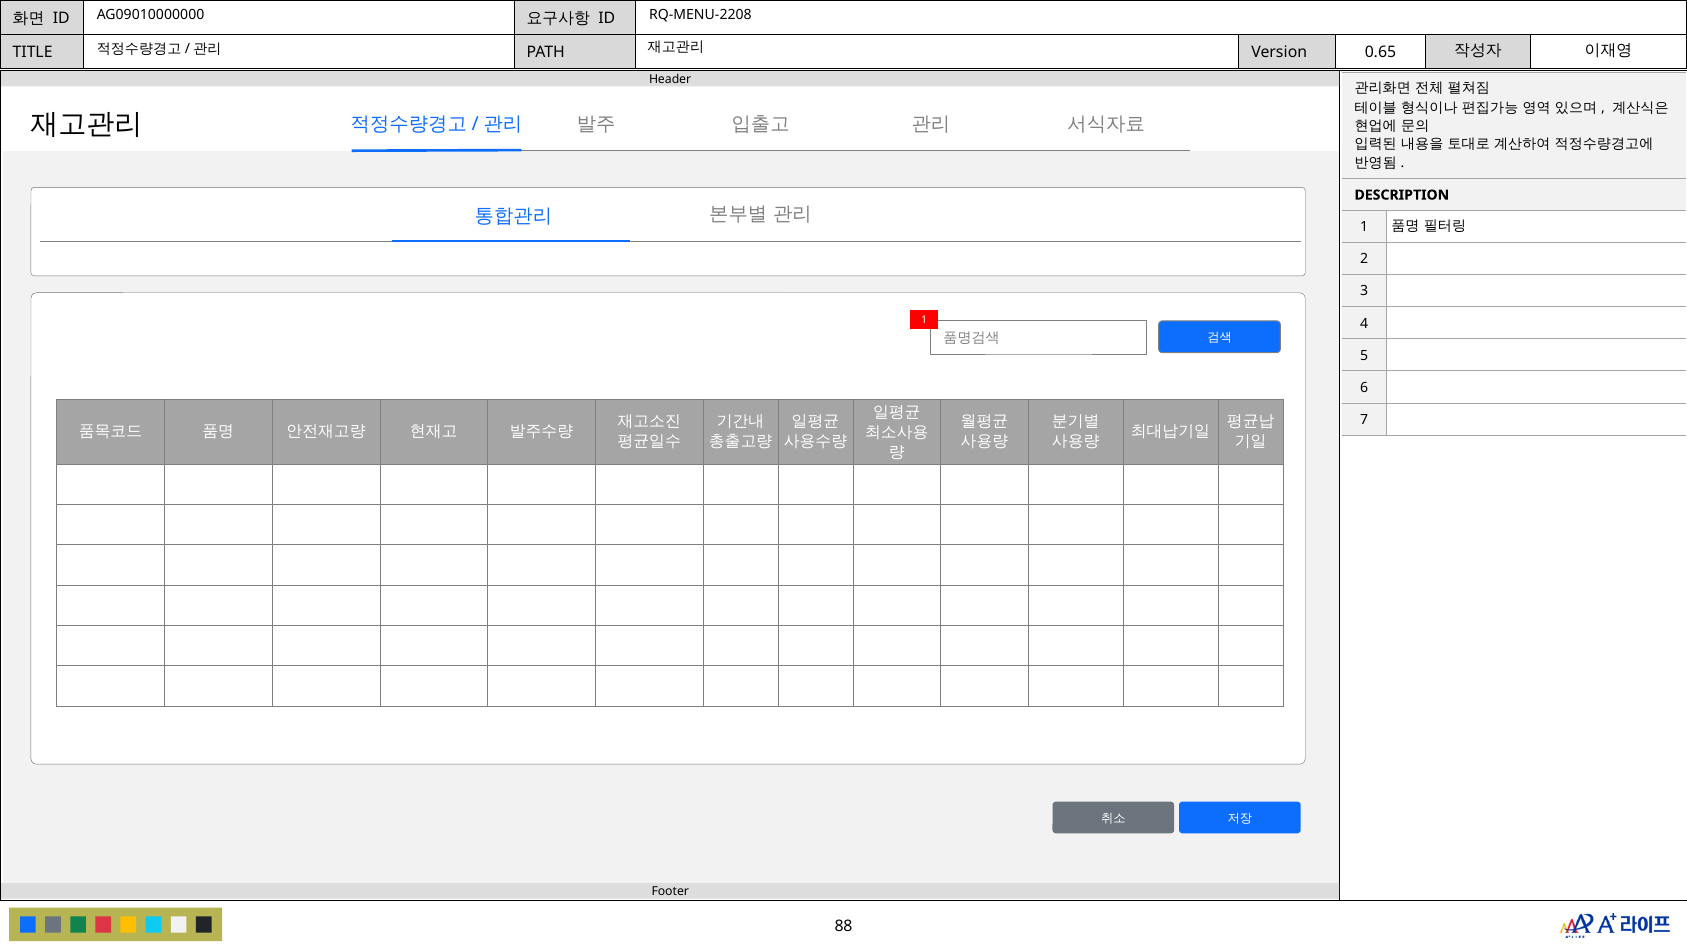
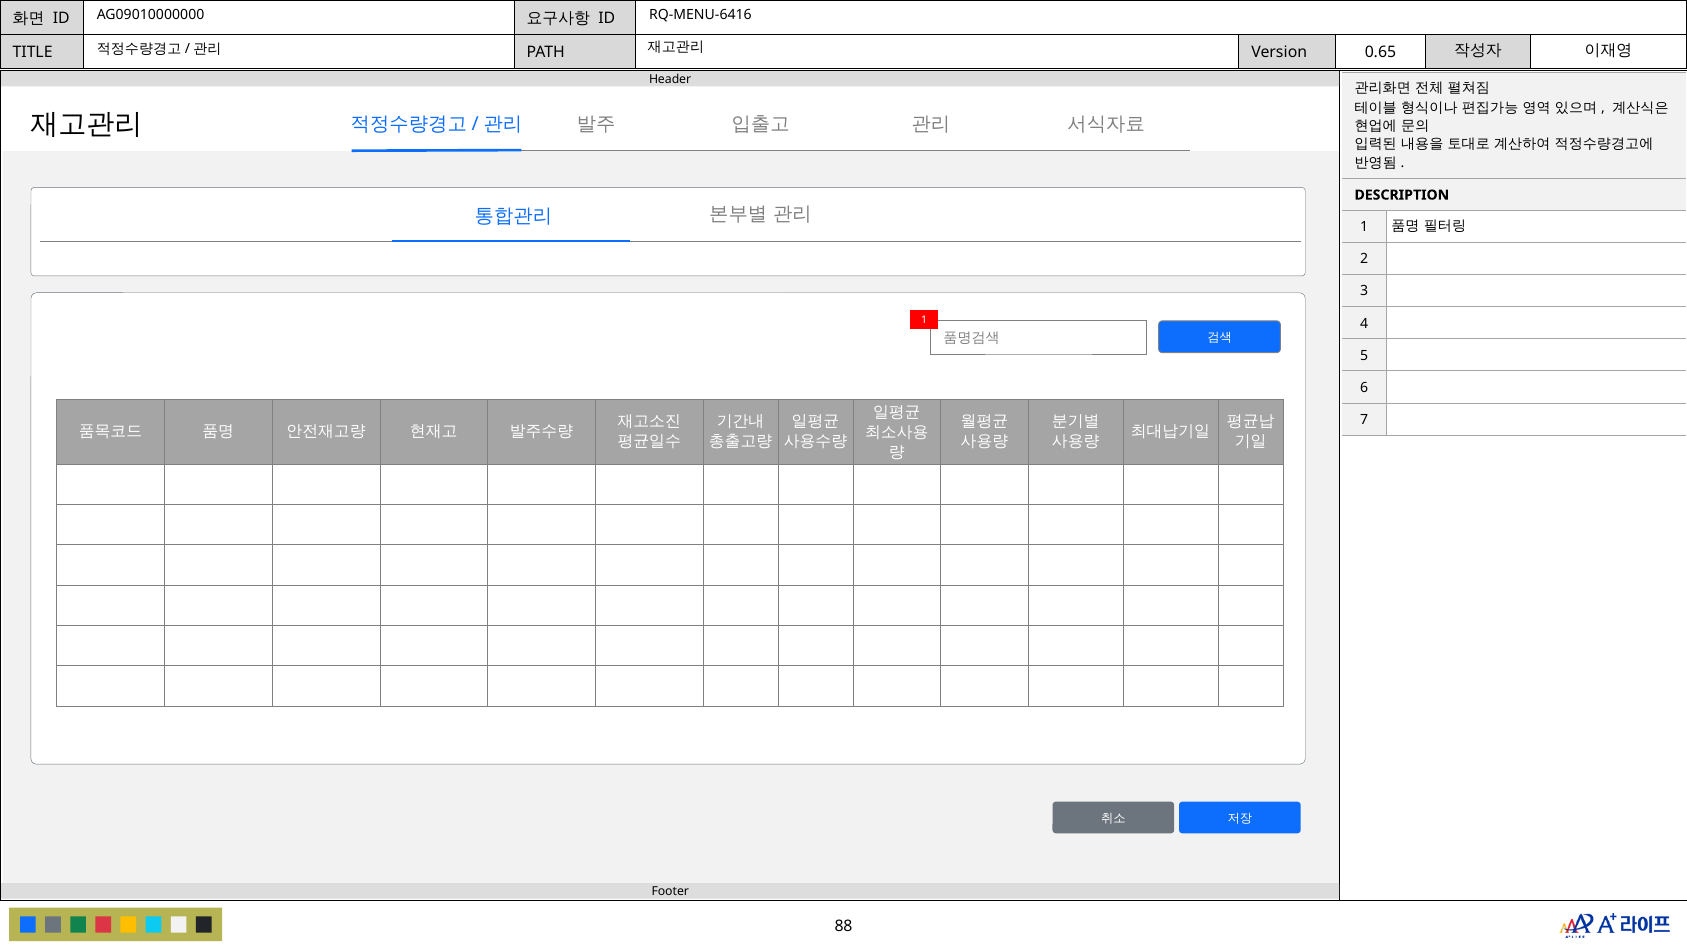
RQ-MENU-2208: RQ-MENU-2208 -> RQ-MENU-6416 (700, 15)
